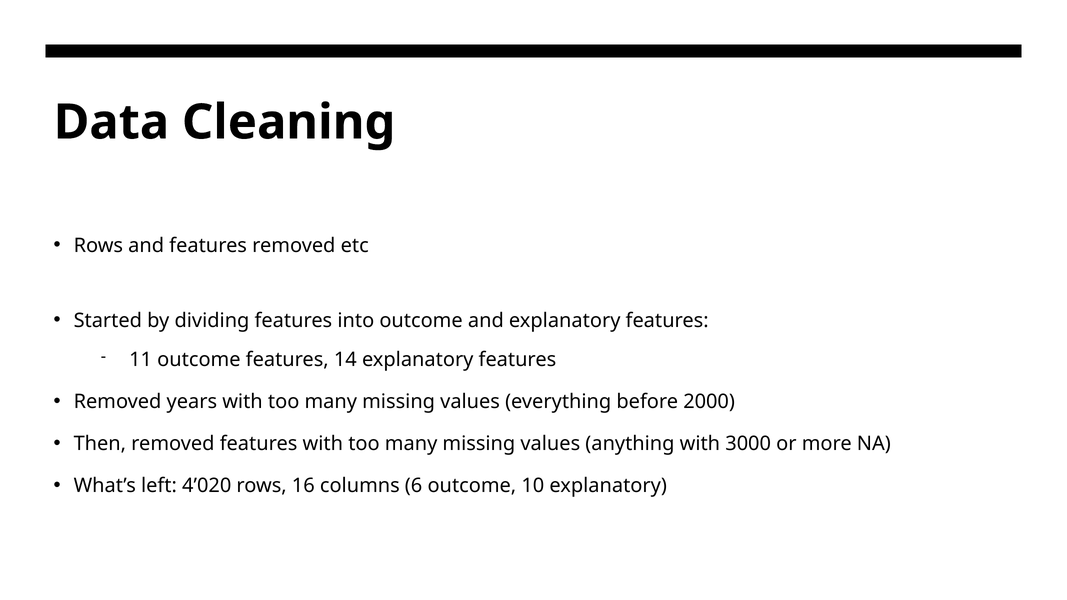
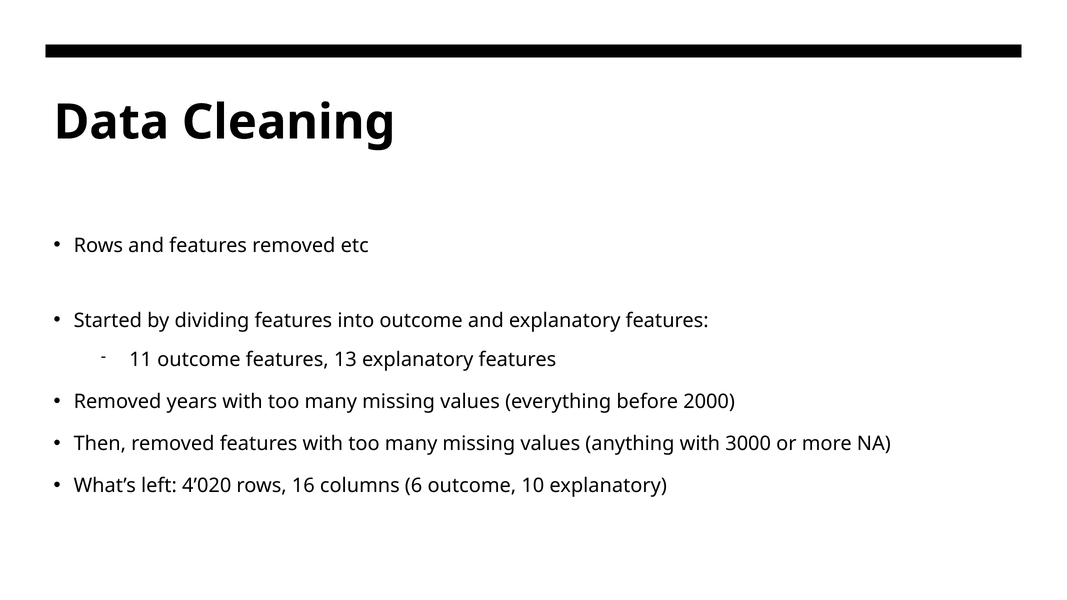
14: 14 -> 13 (345, 360)
